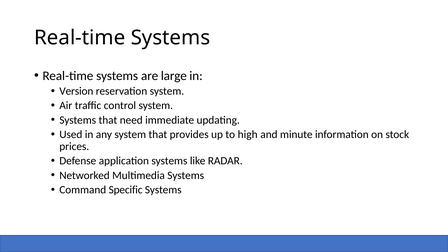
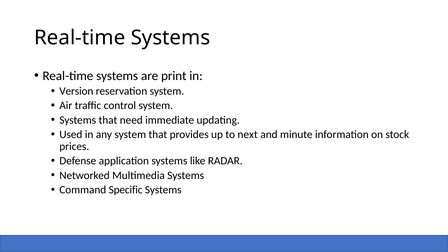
large: large -> print (174, 76)
high: high -> next (248, 134)
